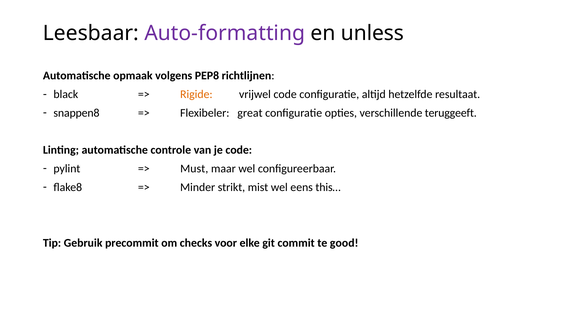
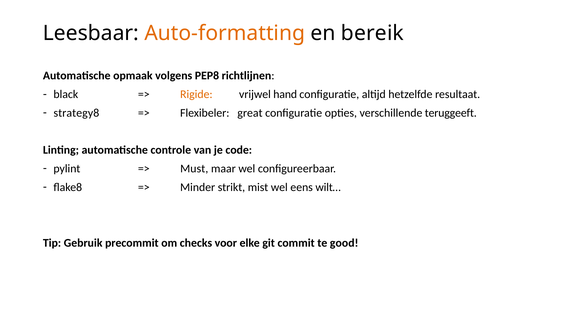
Auto-formatting colour: purple -> orange (225, 33)
unless: unless -> bereik (372, 33)
vrijwel code: code -> hand (285, 94)
snappen8: snappen8 -> strategy8 (76, 113)
this…: this… -> wilt… (328, 187)
